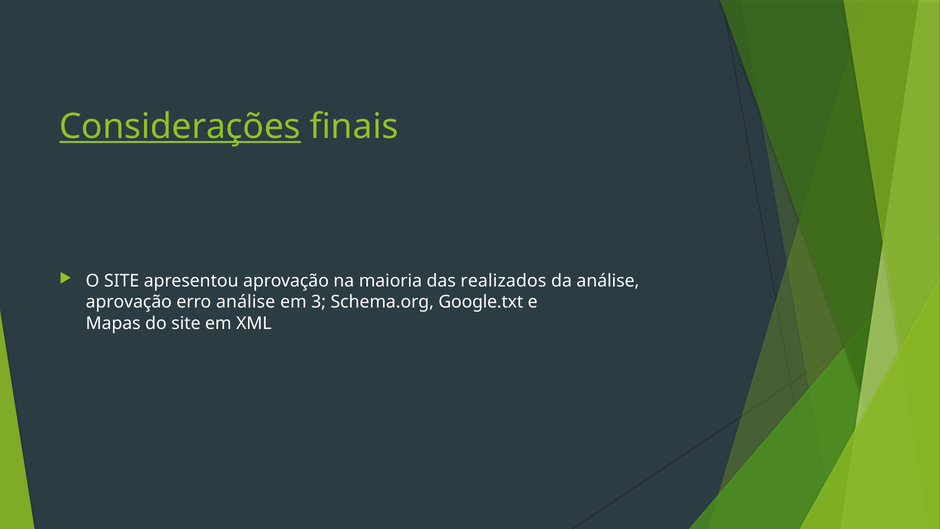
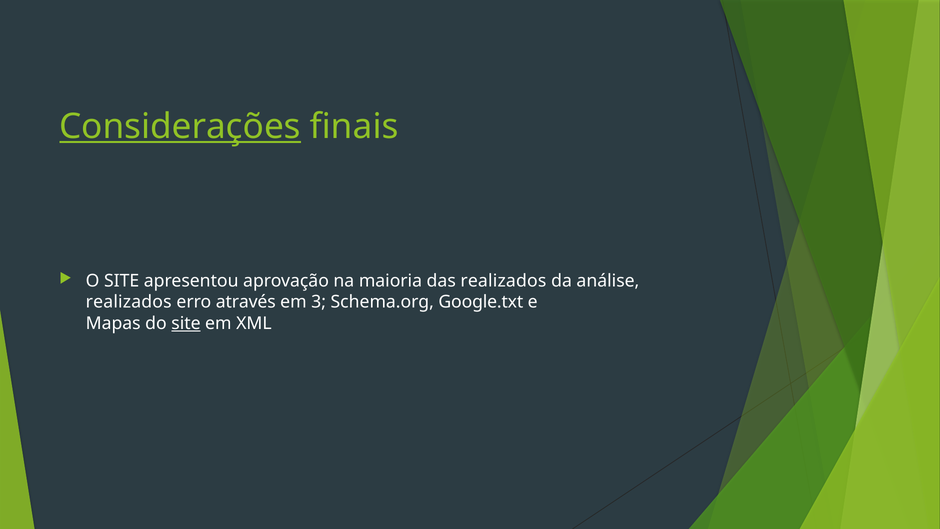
aprovação: aprovação -> realizados (129, 302)
erro análise: análise -> através (246, 302)
site underline: none -> present (186, 323)
